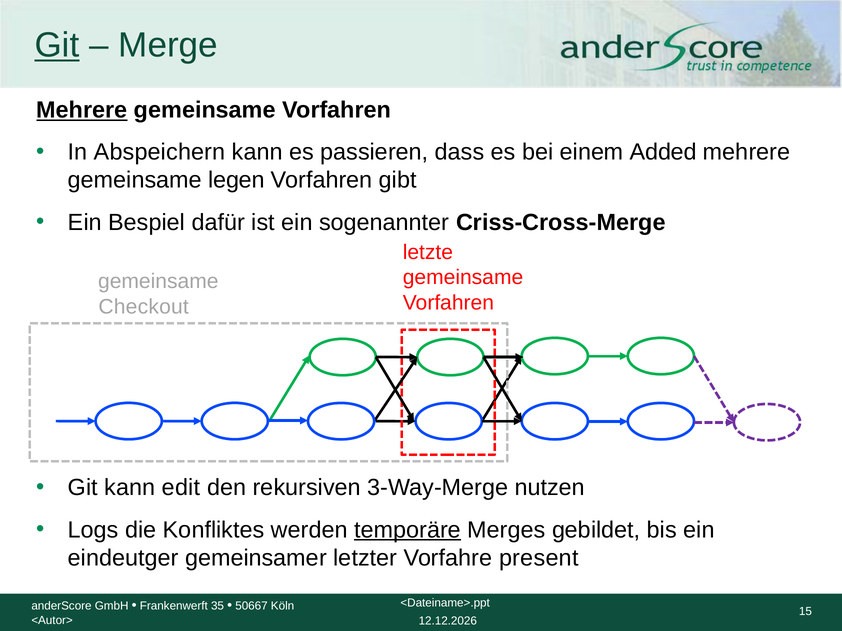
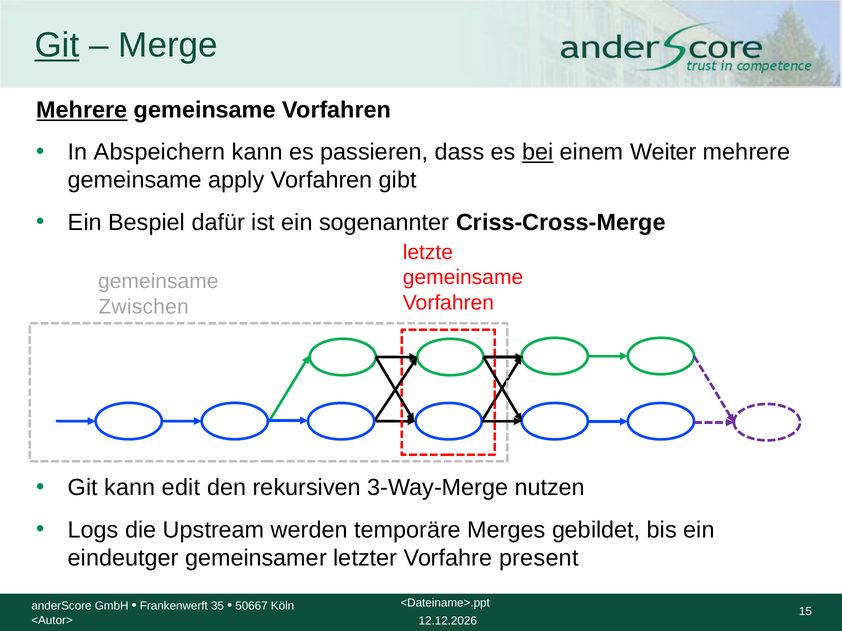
bei underline: none -> present (538, 152)
Added: Added -> Weiter (663, 152)
legen: legen -> apply (236, 180)
Checkout: Checkout -> Zwischen (144, 307)
Konfliktes: Konfliktes -> Upstream (214, 530)
temporäre underline: present -> none (408, 530)
